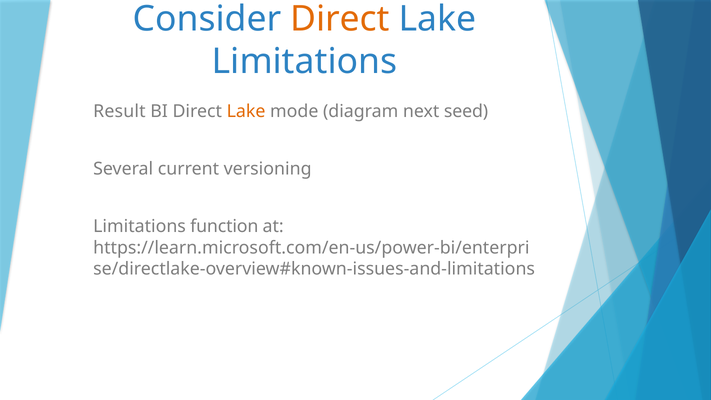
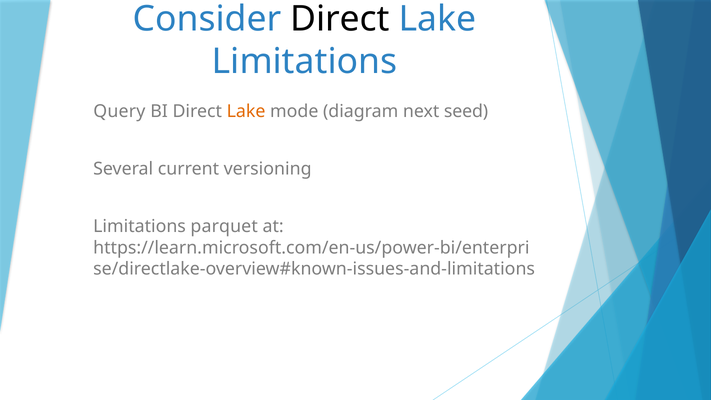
Direct colour: orange -> black (340, 19)
Result: Result -> Query (119, 111)
function: function -> parquet (224, 226)
